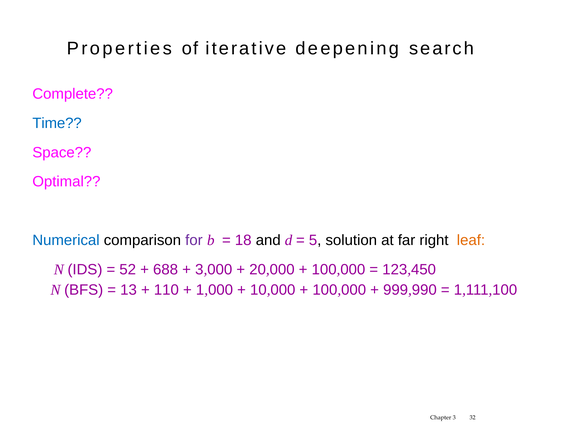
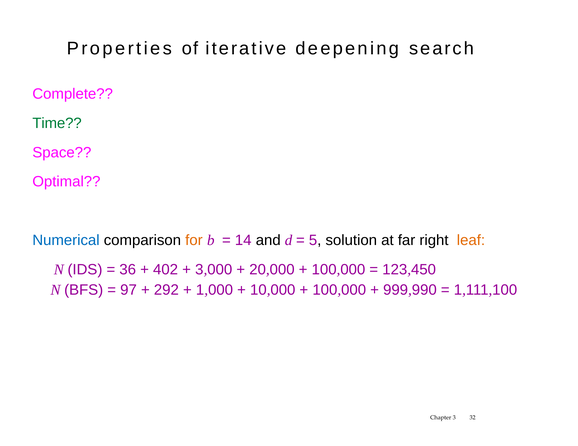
Time colour: blue -> green (57, 123)
for colour: purple -> orange (194, 241)
18: 18 -> 14 (243, 241)
52: 52 -> 36 (128, 270)
688: 688 -> 402 (166, 270)
13: 13 -> 97 (129, 290)
110: 110 -> 292 (166, 290)
